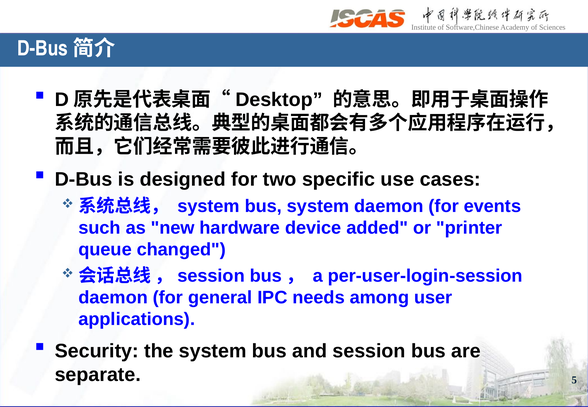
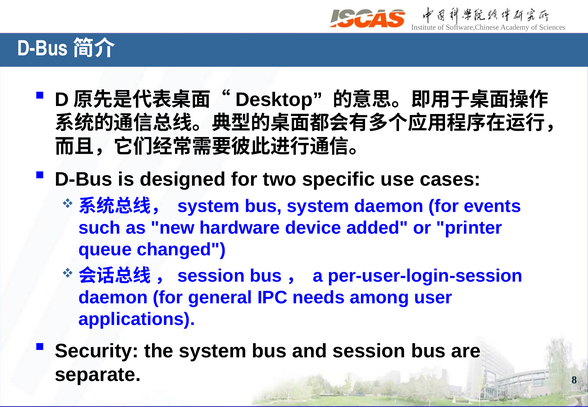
5: 5 -> 8 (574, 380)
